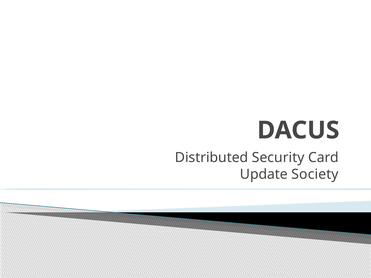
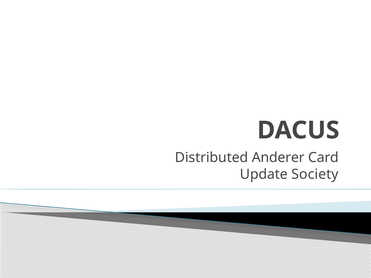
Security: Security -> Anderer (278, 158)
